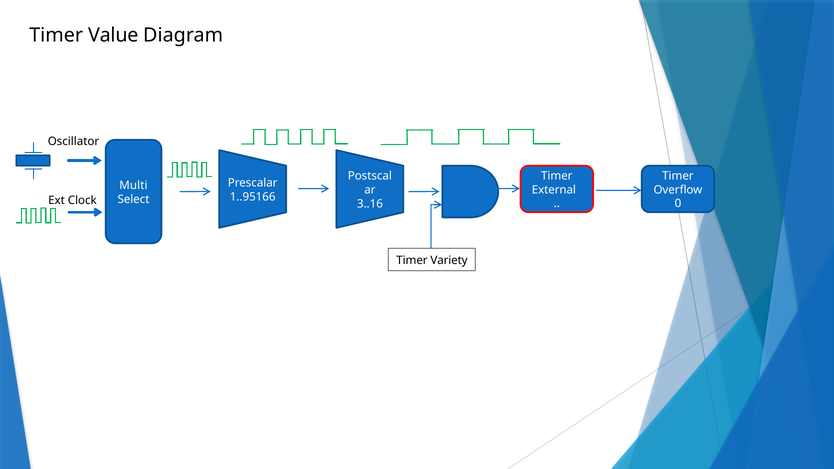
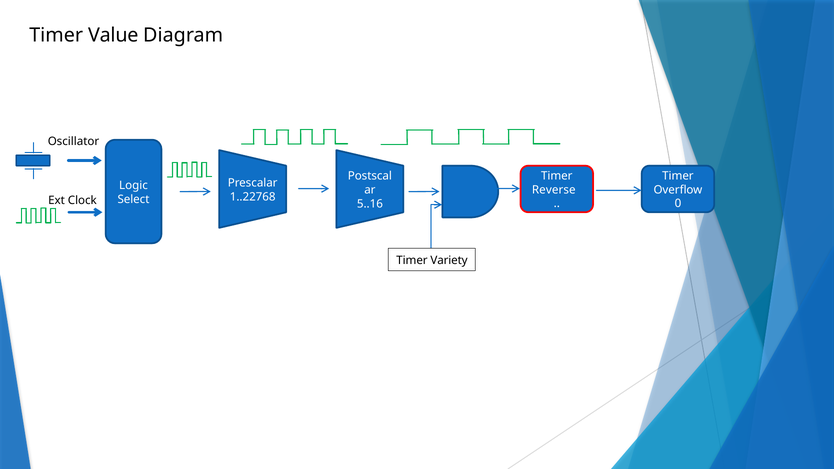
Multi: Multi -> Logic (133, 185)
External: External -> Reverse (554, 190)
1..95166: 1..95166 -> 1..22768 (253, 197)
3..16: 3..16 -> 5..16 (370, 204)
